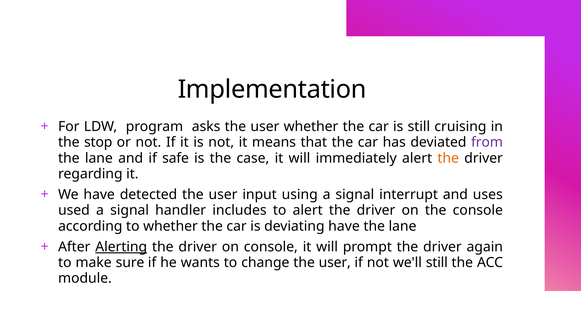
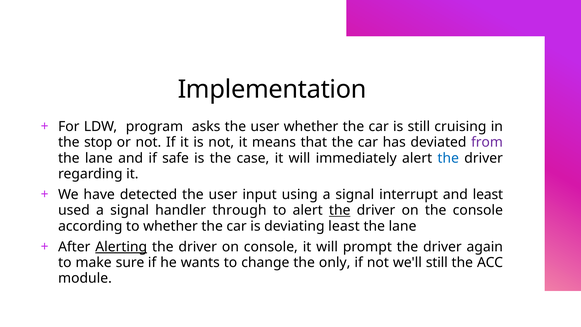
the colour: orange -> blue (448, 158)
and uses: uses -> least (488, 194)
includes: includes -> through (239, 210)
the underline: none -> present (340, 210)
deviating have: have -> least (344, 226)
change the user: user -> only (335, 262)
